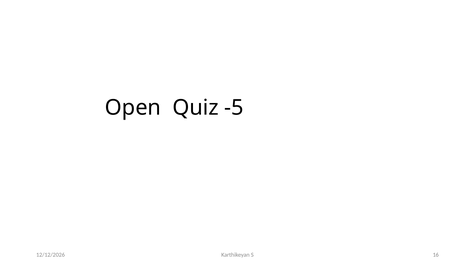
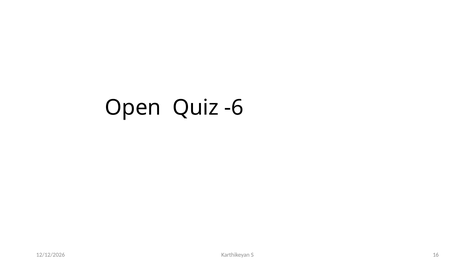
-5: -5 -> -6 (234, 108)
